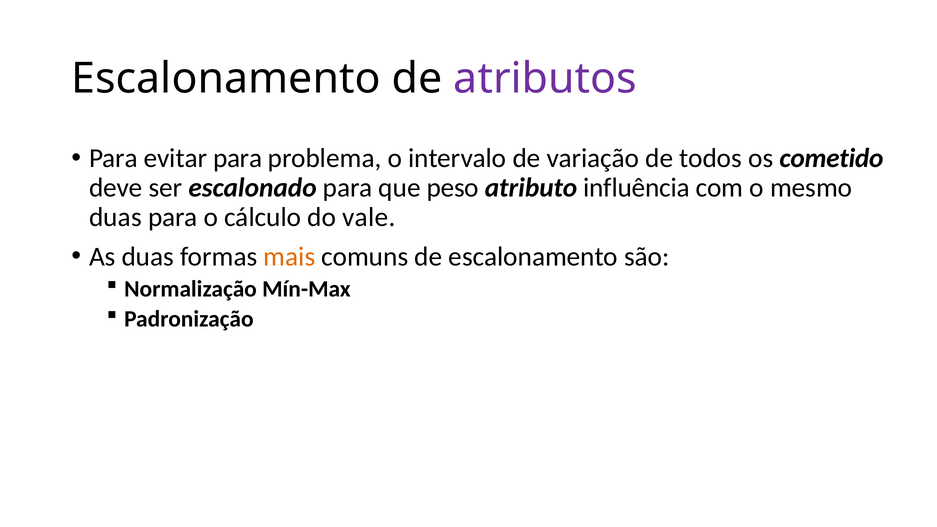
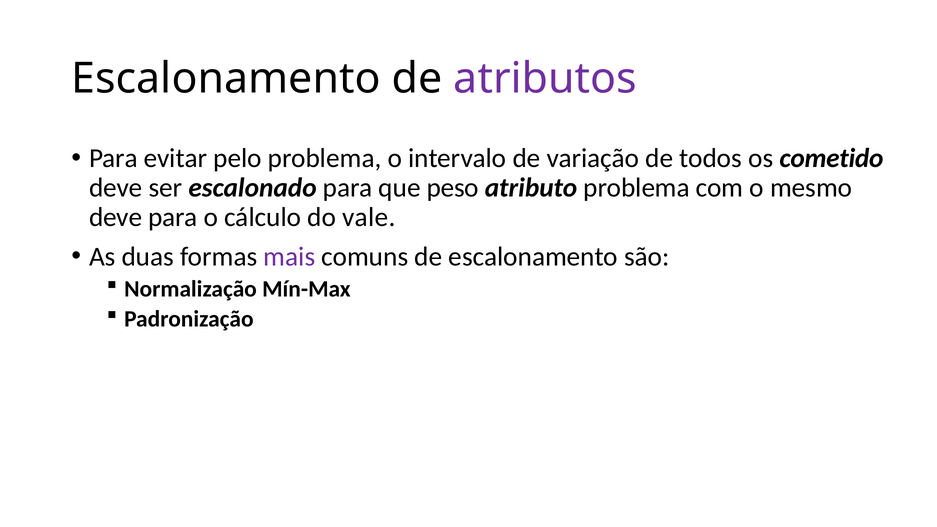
evitar para: para -> pelo (238, 158)
atributo influência: influência -> problema (637, 188)
duas: duas -> deve (116, 217)
mais colour: orange -> purple (289, 257)
